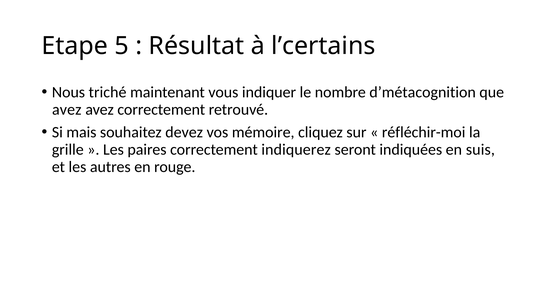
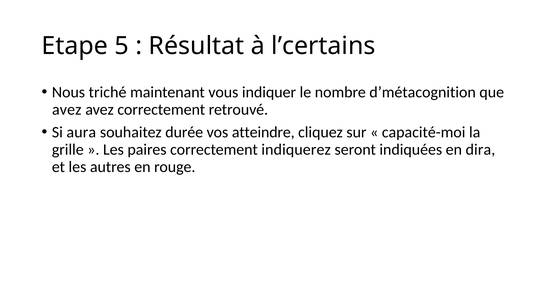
mais: mais -> aura (81, 132)
devez: devez -> durée (184, 132)
mémoire: mémoire -> atteindre (263, 132)
réfléchir-moi: réfléchir-moi -> capacité-moi (424, 132)
suis: suis -> dira (480, 150)
